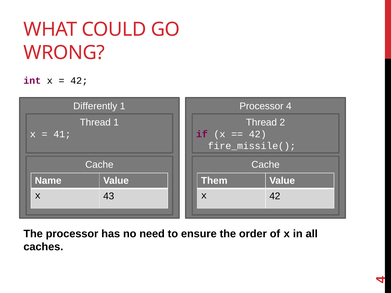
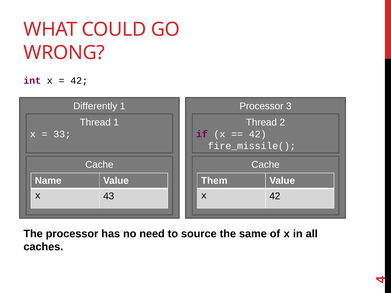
Processor 4: 4 -> 3 (289, 106)
41: 41 -> 33 (62, 134)
ensure: ensure -> source (199, 234)
order: order -> same (253, 234)
